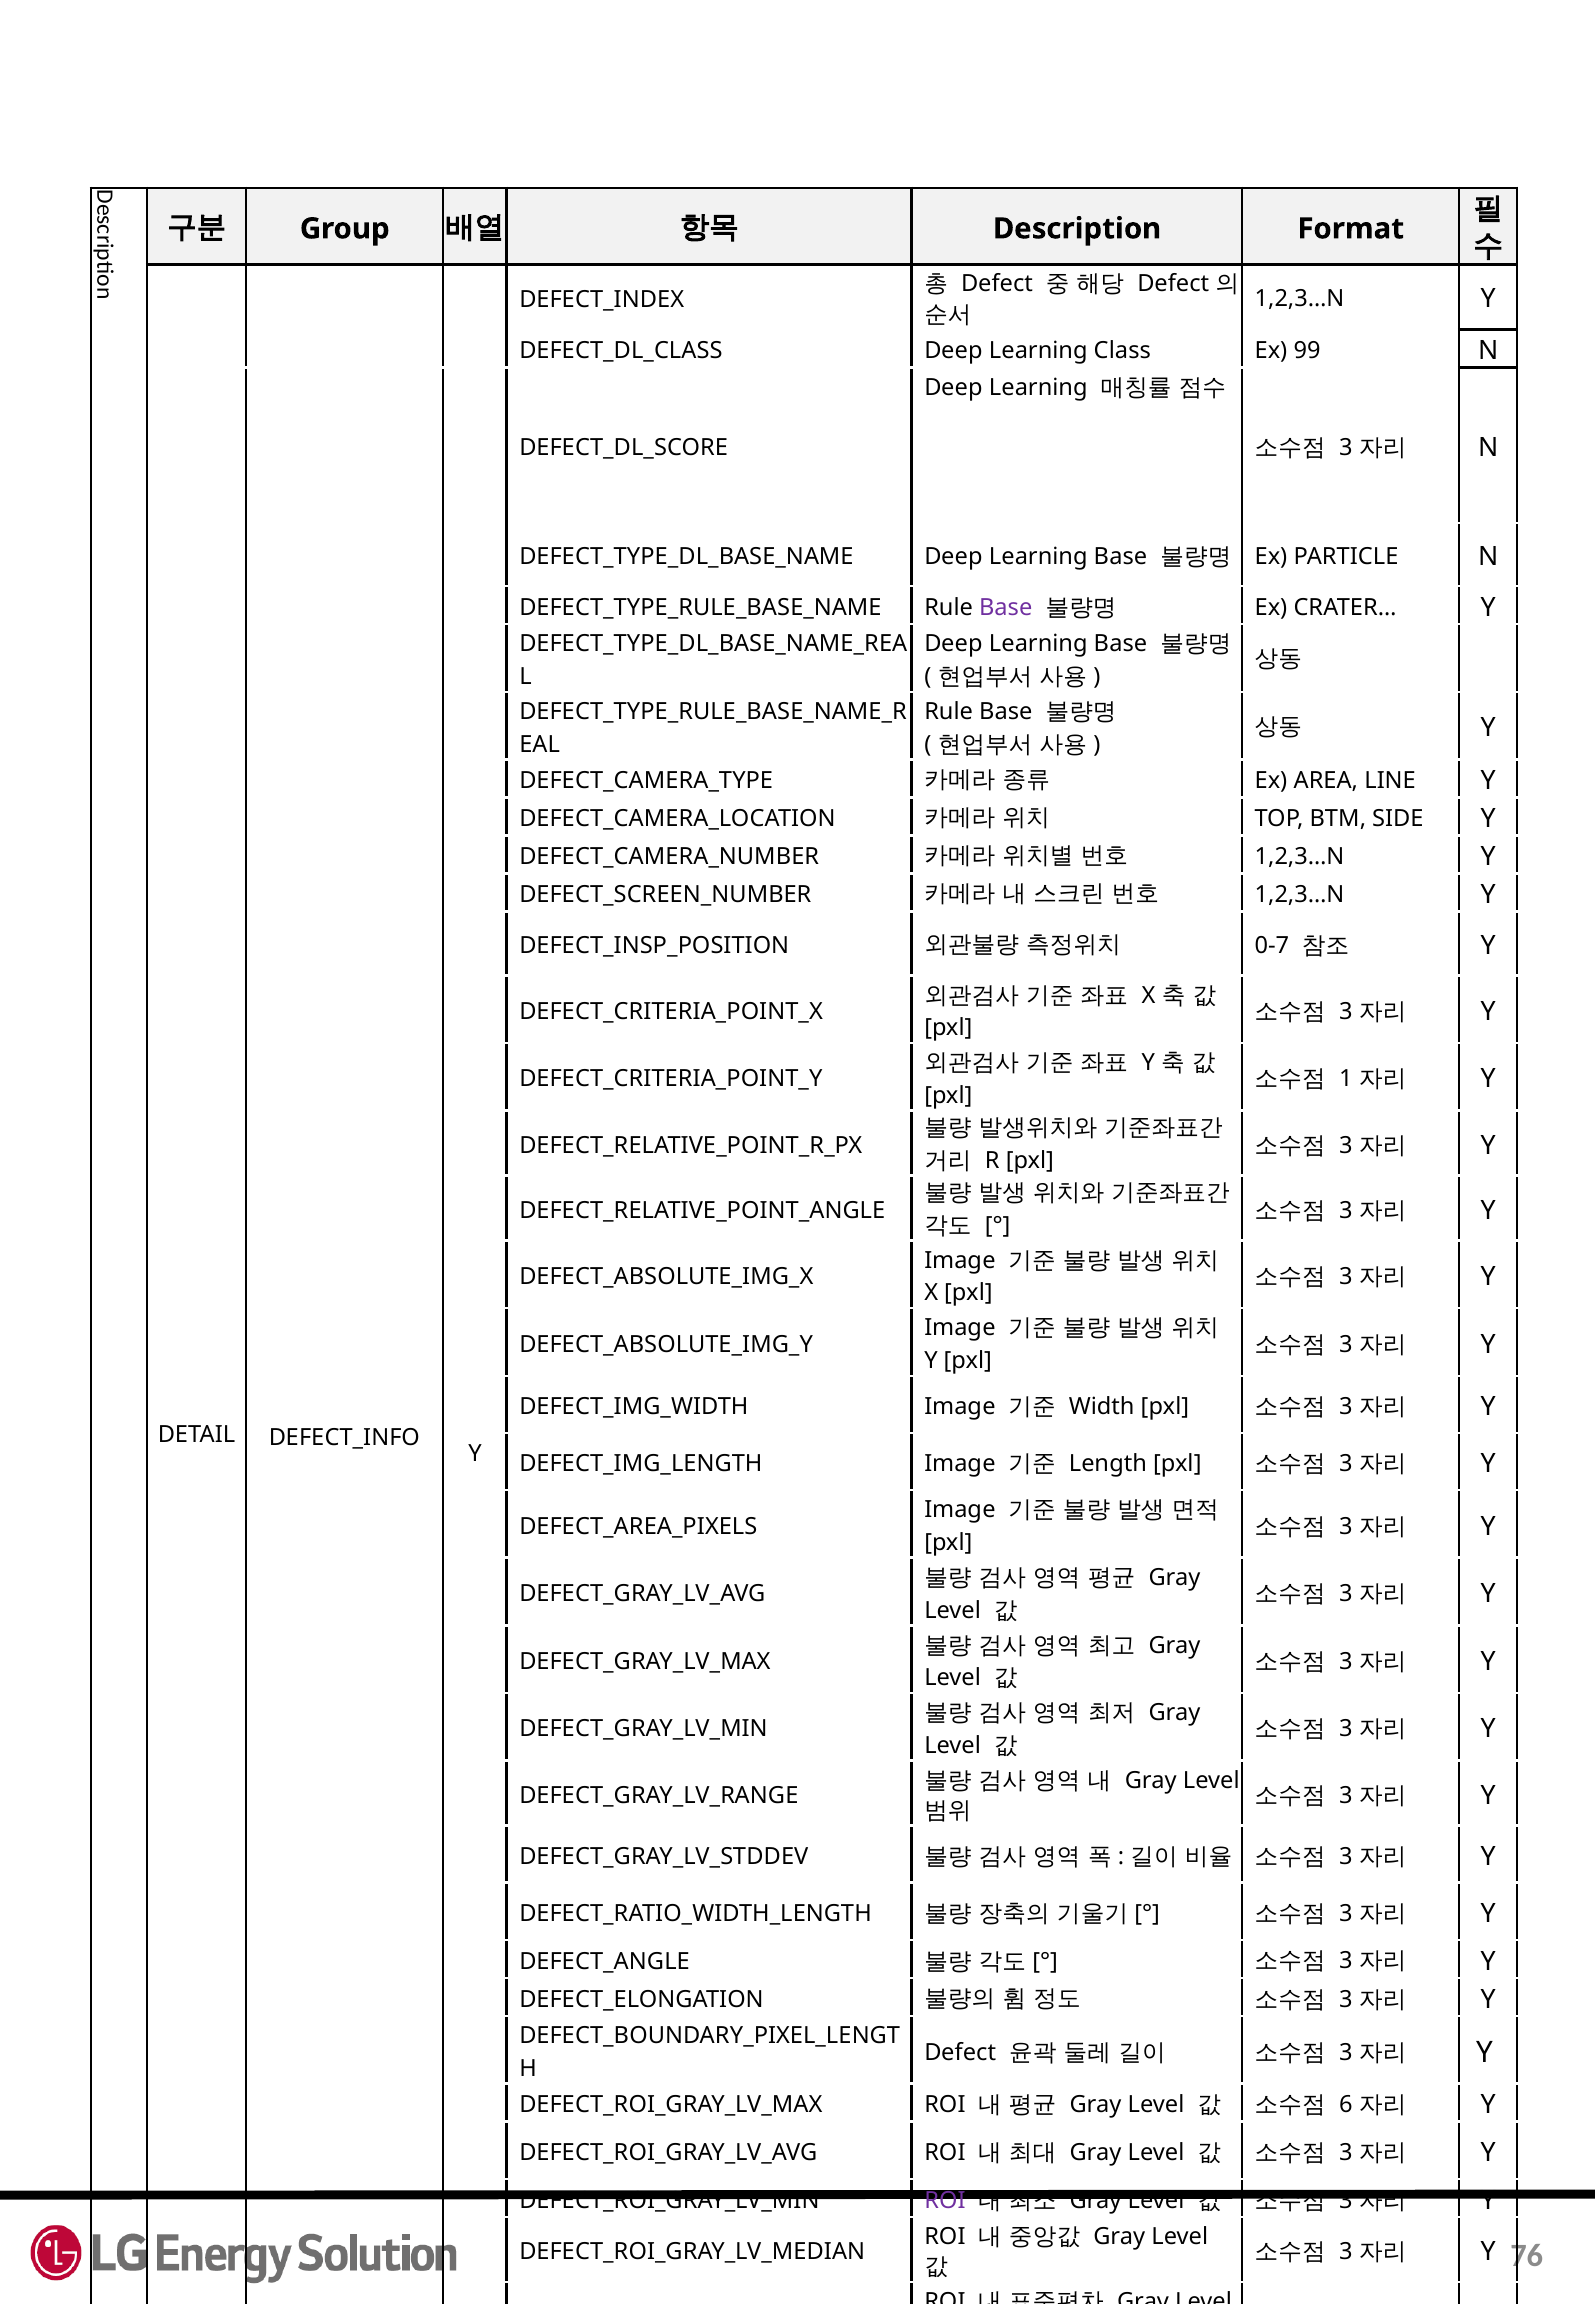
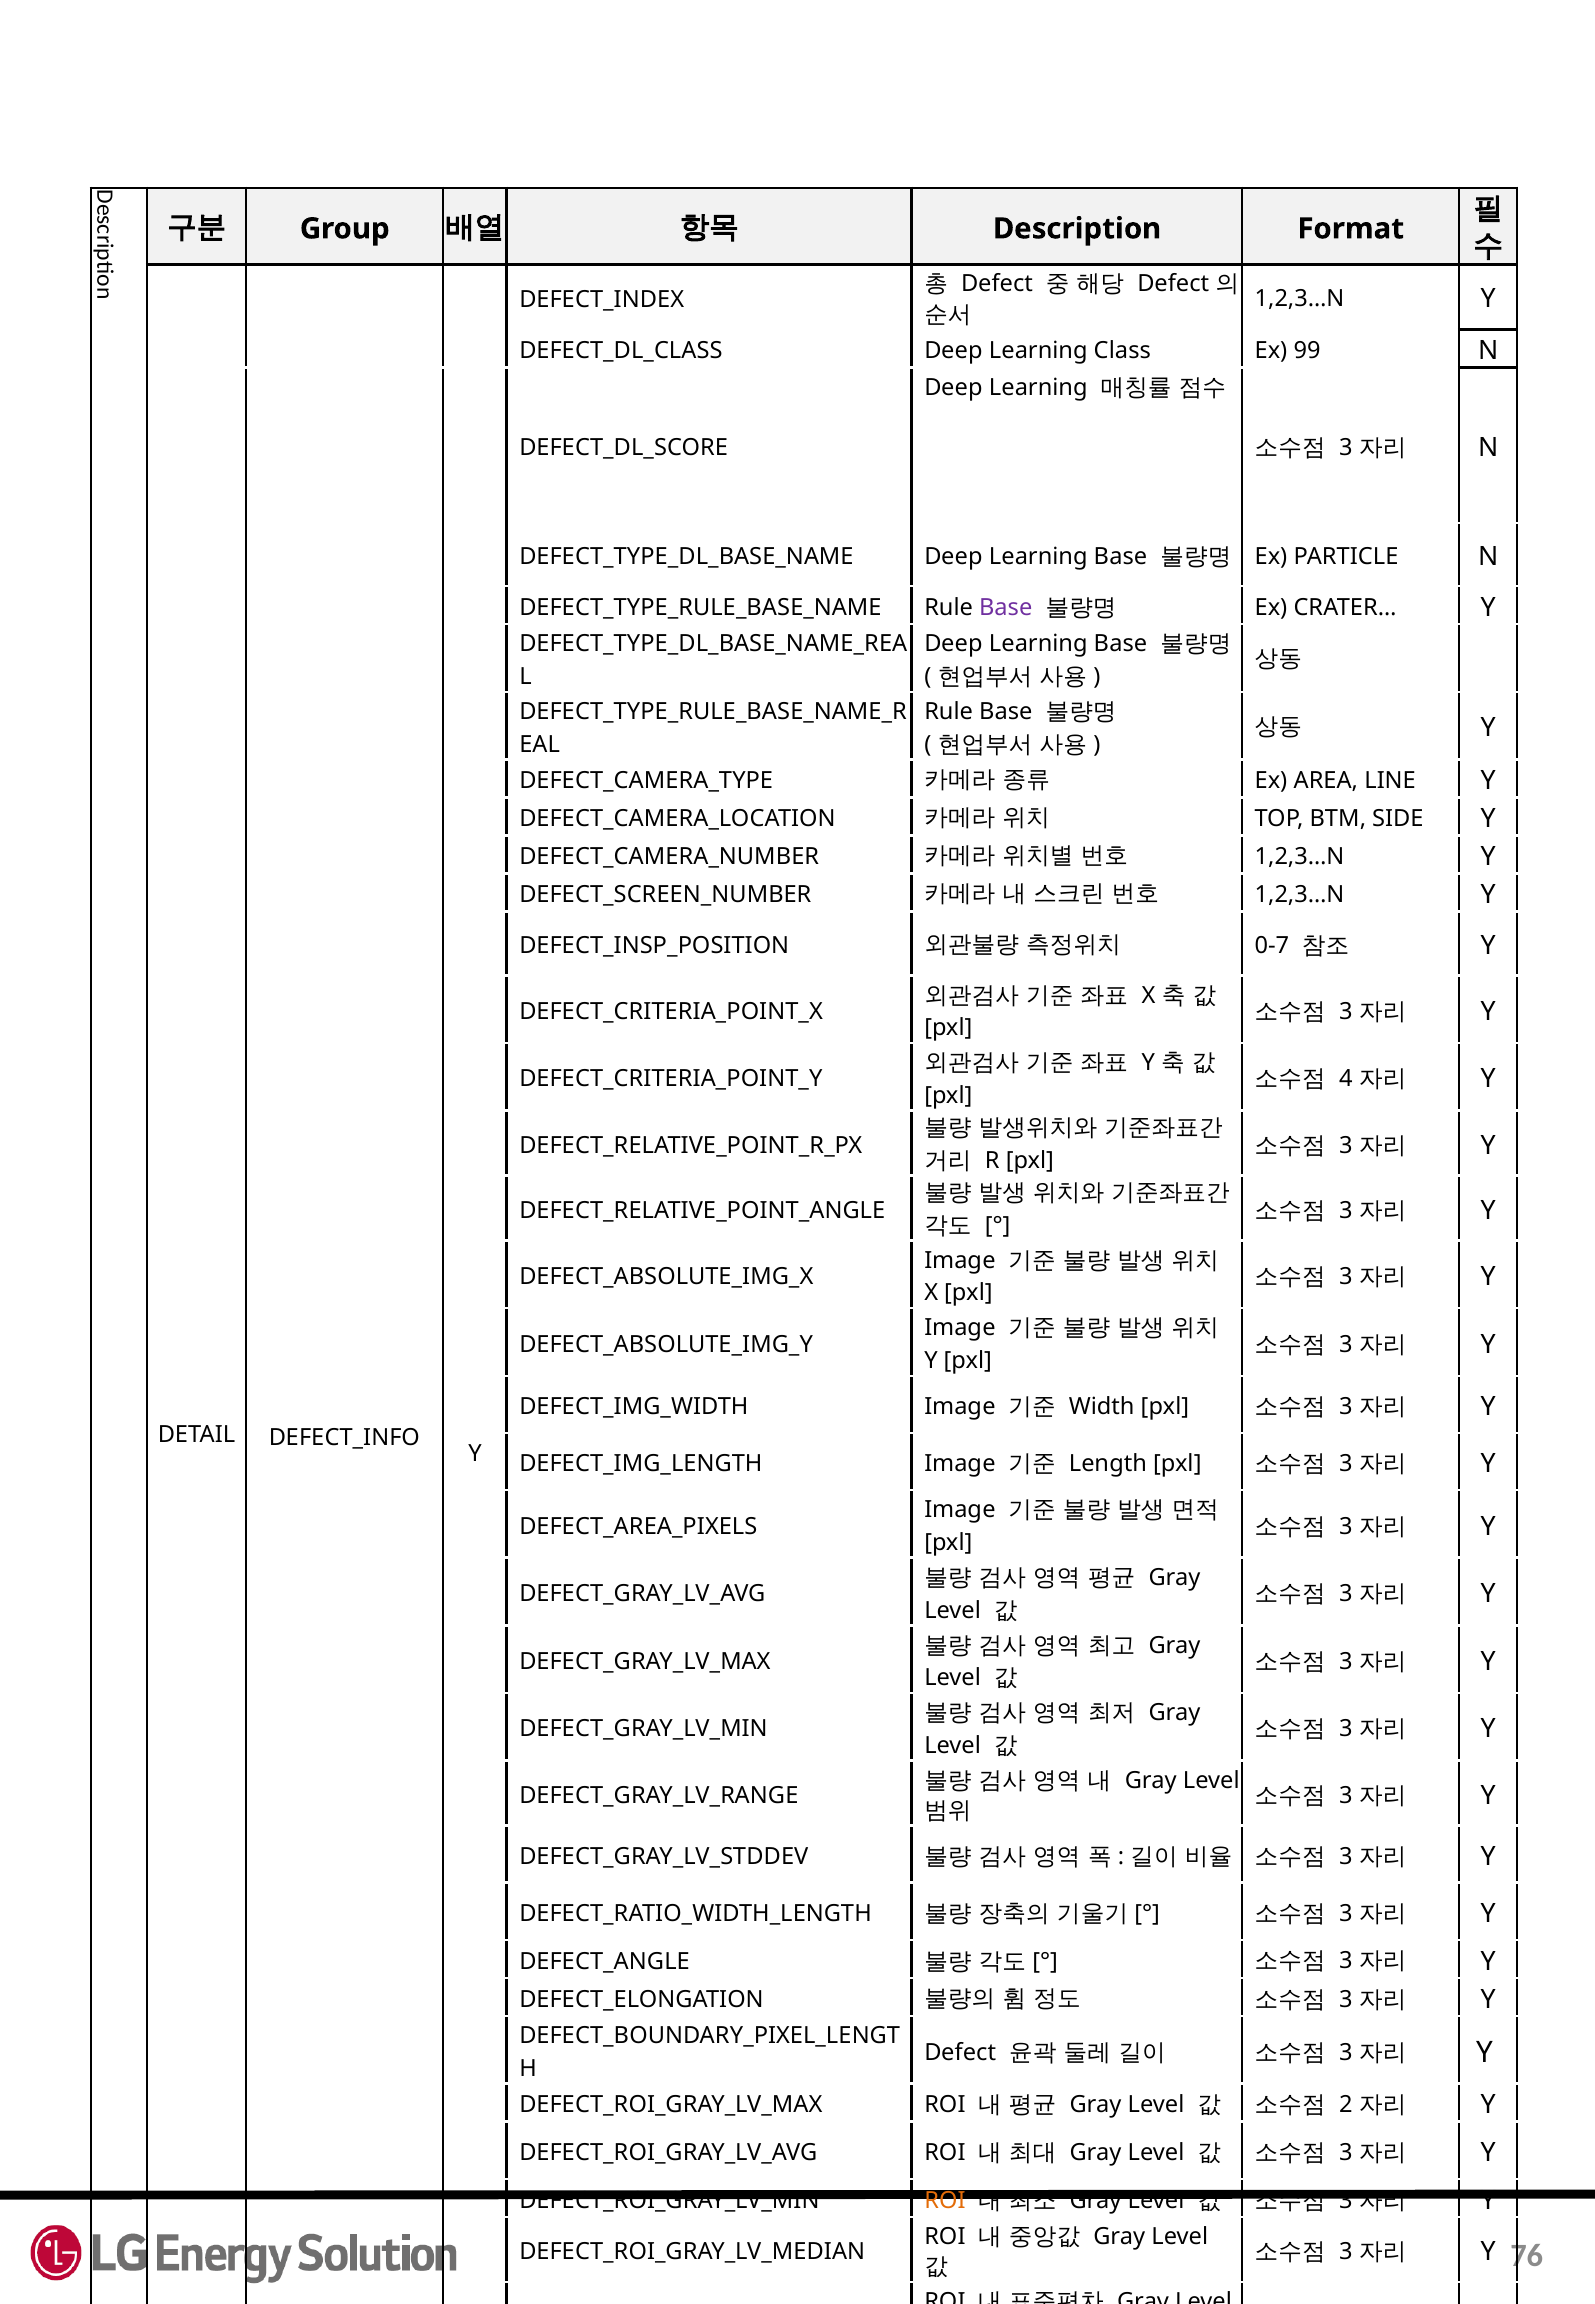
1: 1 -> 4 (1346, 1079)
6: 6 -> 2 (1346, 2105)
ROI colour: purple -> orange (945, 2200)
